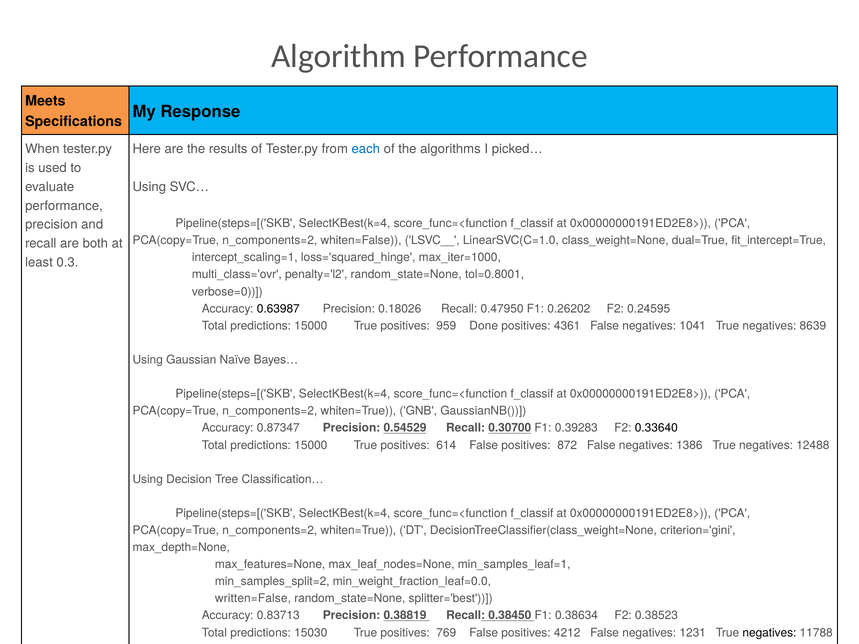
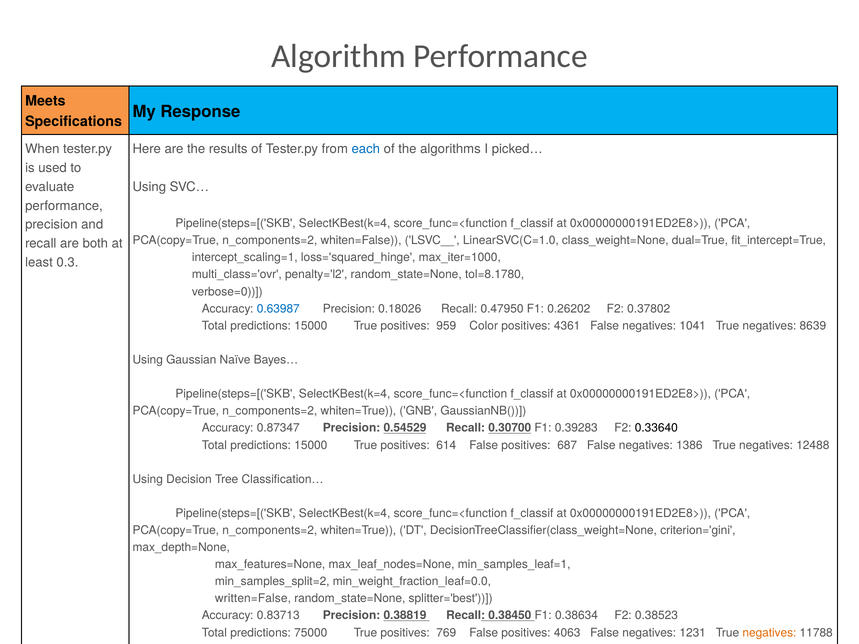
tol=0.8001: tol=0.8001 -> tol=8.1780 (495, 275)
0.63987 colour: black -> blue (278, 309)
0.24595: 0.24595 -> 0.37802 (649, 309)
Done: Done -> Color (484, 326)
872: 872 -> 687 (567, 445)
15030: 15030 -> 75000 (311, 633)
4212: 4212 -> 4063 (567, 633)
negatives colour: black -> orange (769, 633)
